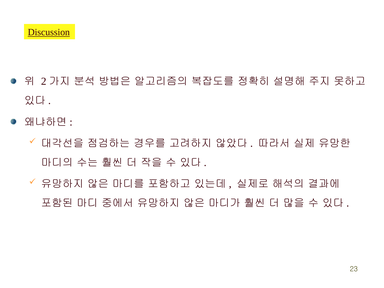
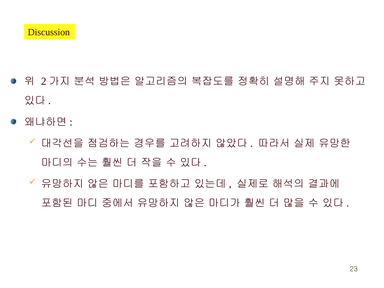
Discussion underline: present -> none (49, 32)
